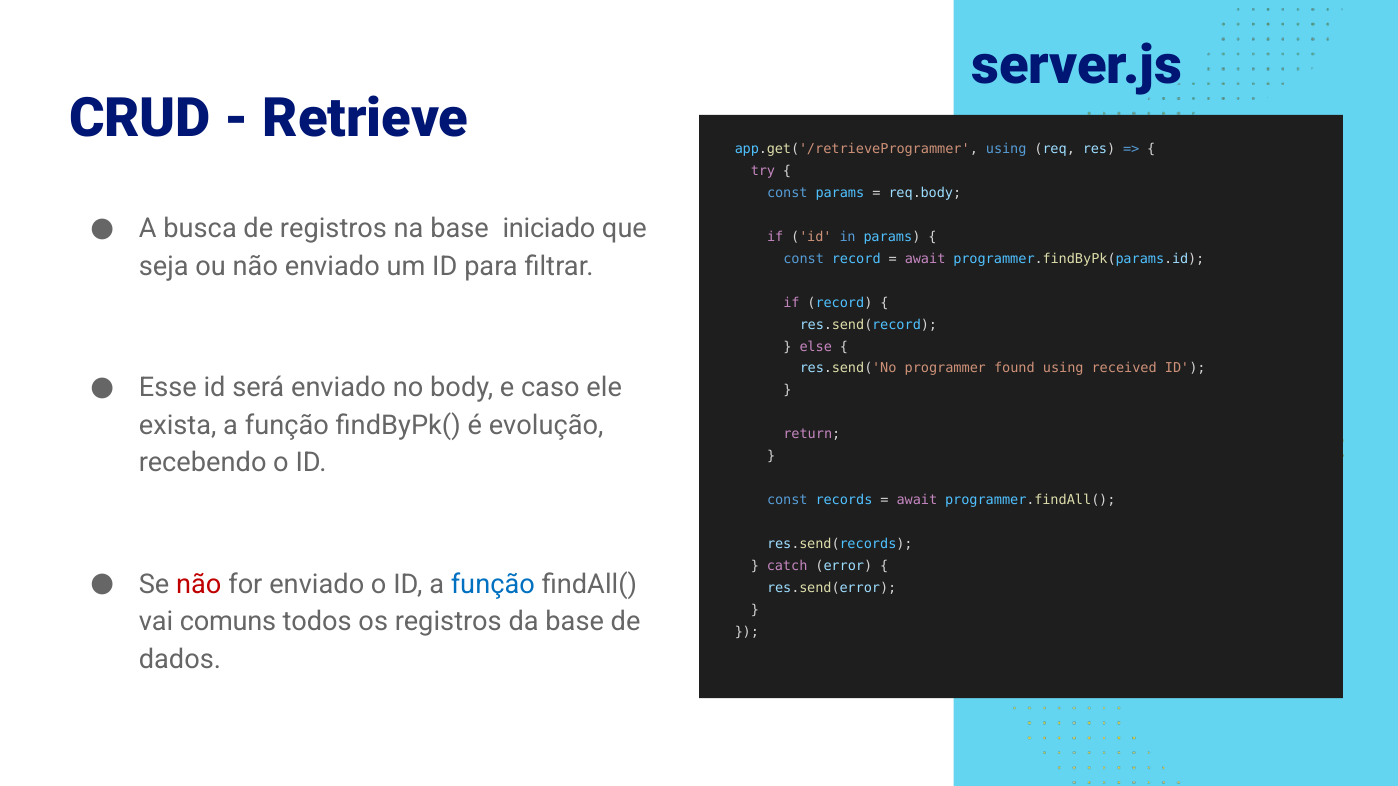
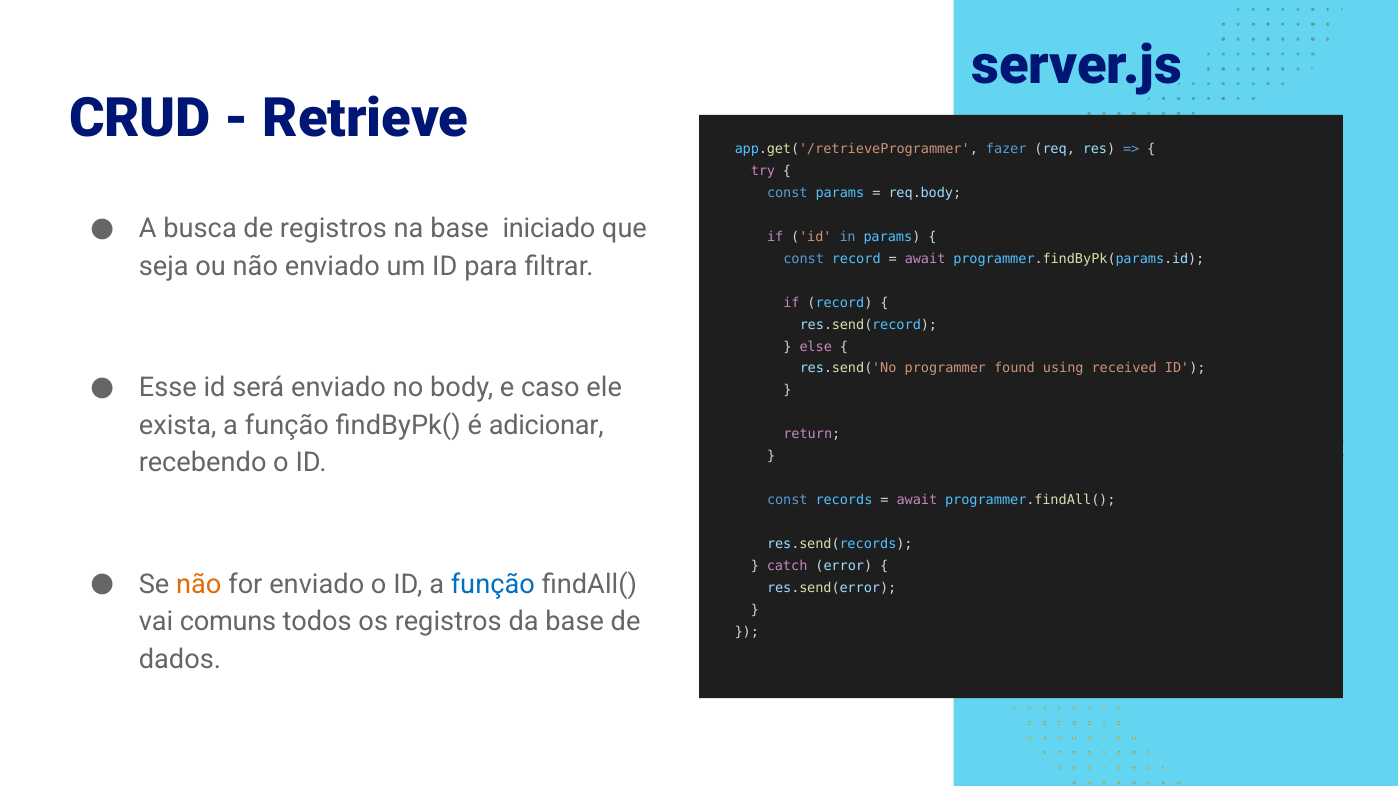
app.get('/retrieveProgrammer using: using -> fazer (1006, 149)
evolução: evolução -> adicionar (546, 426)
não colour: red -> orange (199, 585)
